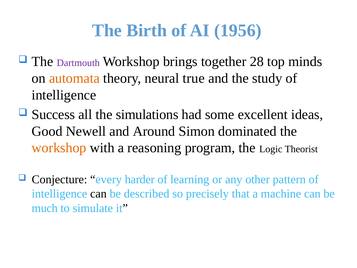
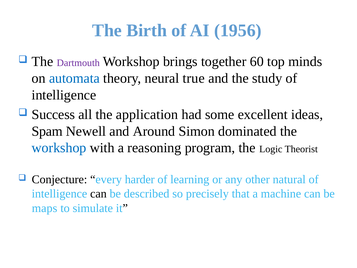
28: 28 -> 60 (257, 62)
automata colour: orange -> blue (74, 78)
simulations: simulations -> application (147, 114)
Good: Good -> Spam (47, 131)
workshop colour: orange -> blue (59, 148)
pattern: pattern -> natural (289, 179)
much: much -> maps (45, 208)
